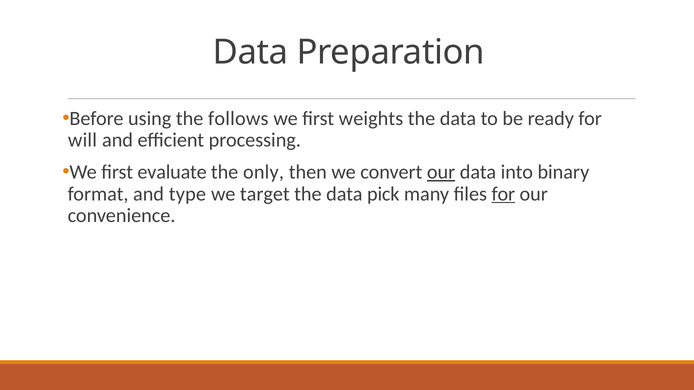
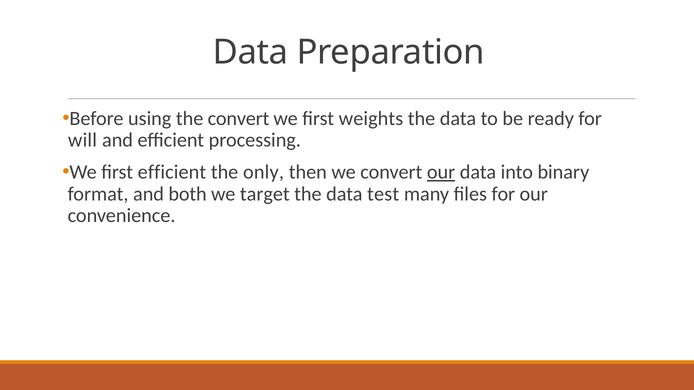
the follows: follows -> convert (238, 118)
first evaluate: evaluate -> efficient (172, 172)
type: type -> both (188, 194)
pick: pick -> test (383, 194)
for underline: present -> none (503, 194)
